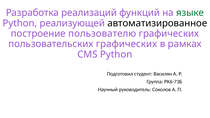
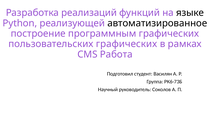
языке colour: green -> black (190, 13)
пользователю: пользователю -> программным (102, 34)
CMS Python: Python -> Работа (116, 54)
